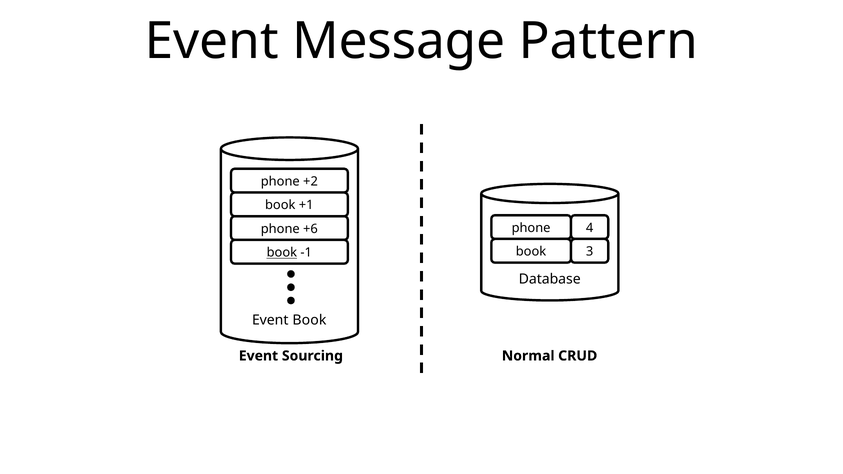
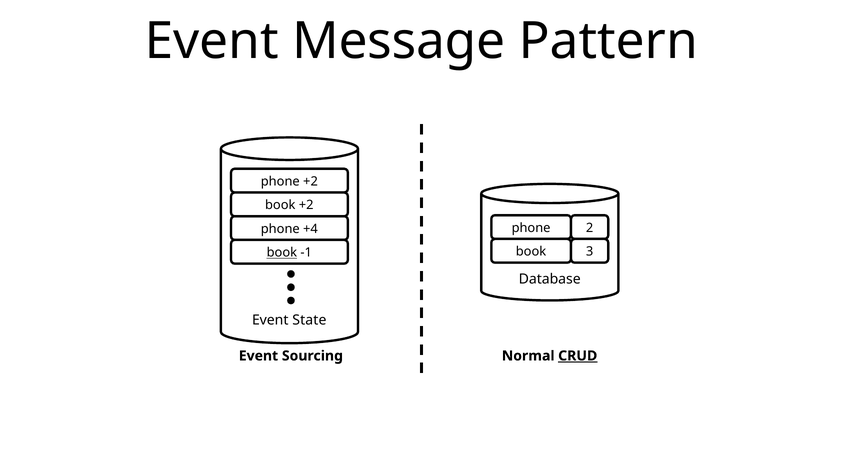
book +1: +1 -> +2 (306, 205)
4: 4 -> 2 (590, 228)
+6: +6 -> +4 (310, 229)
Event Book: Book -> State (309, 320)
CRUD underline: none -> present (578, 356)
